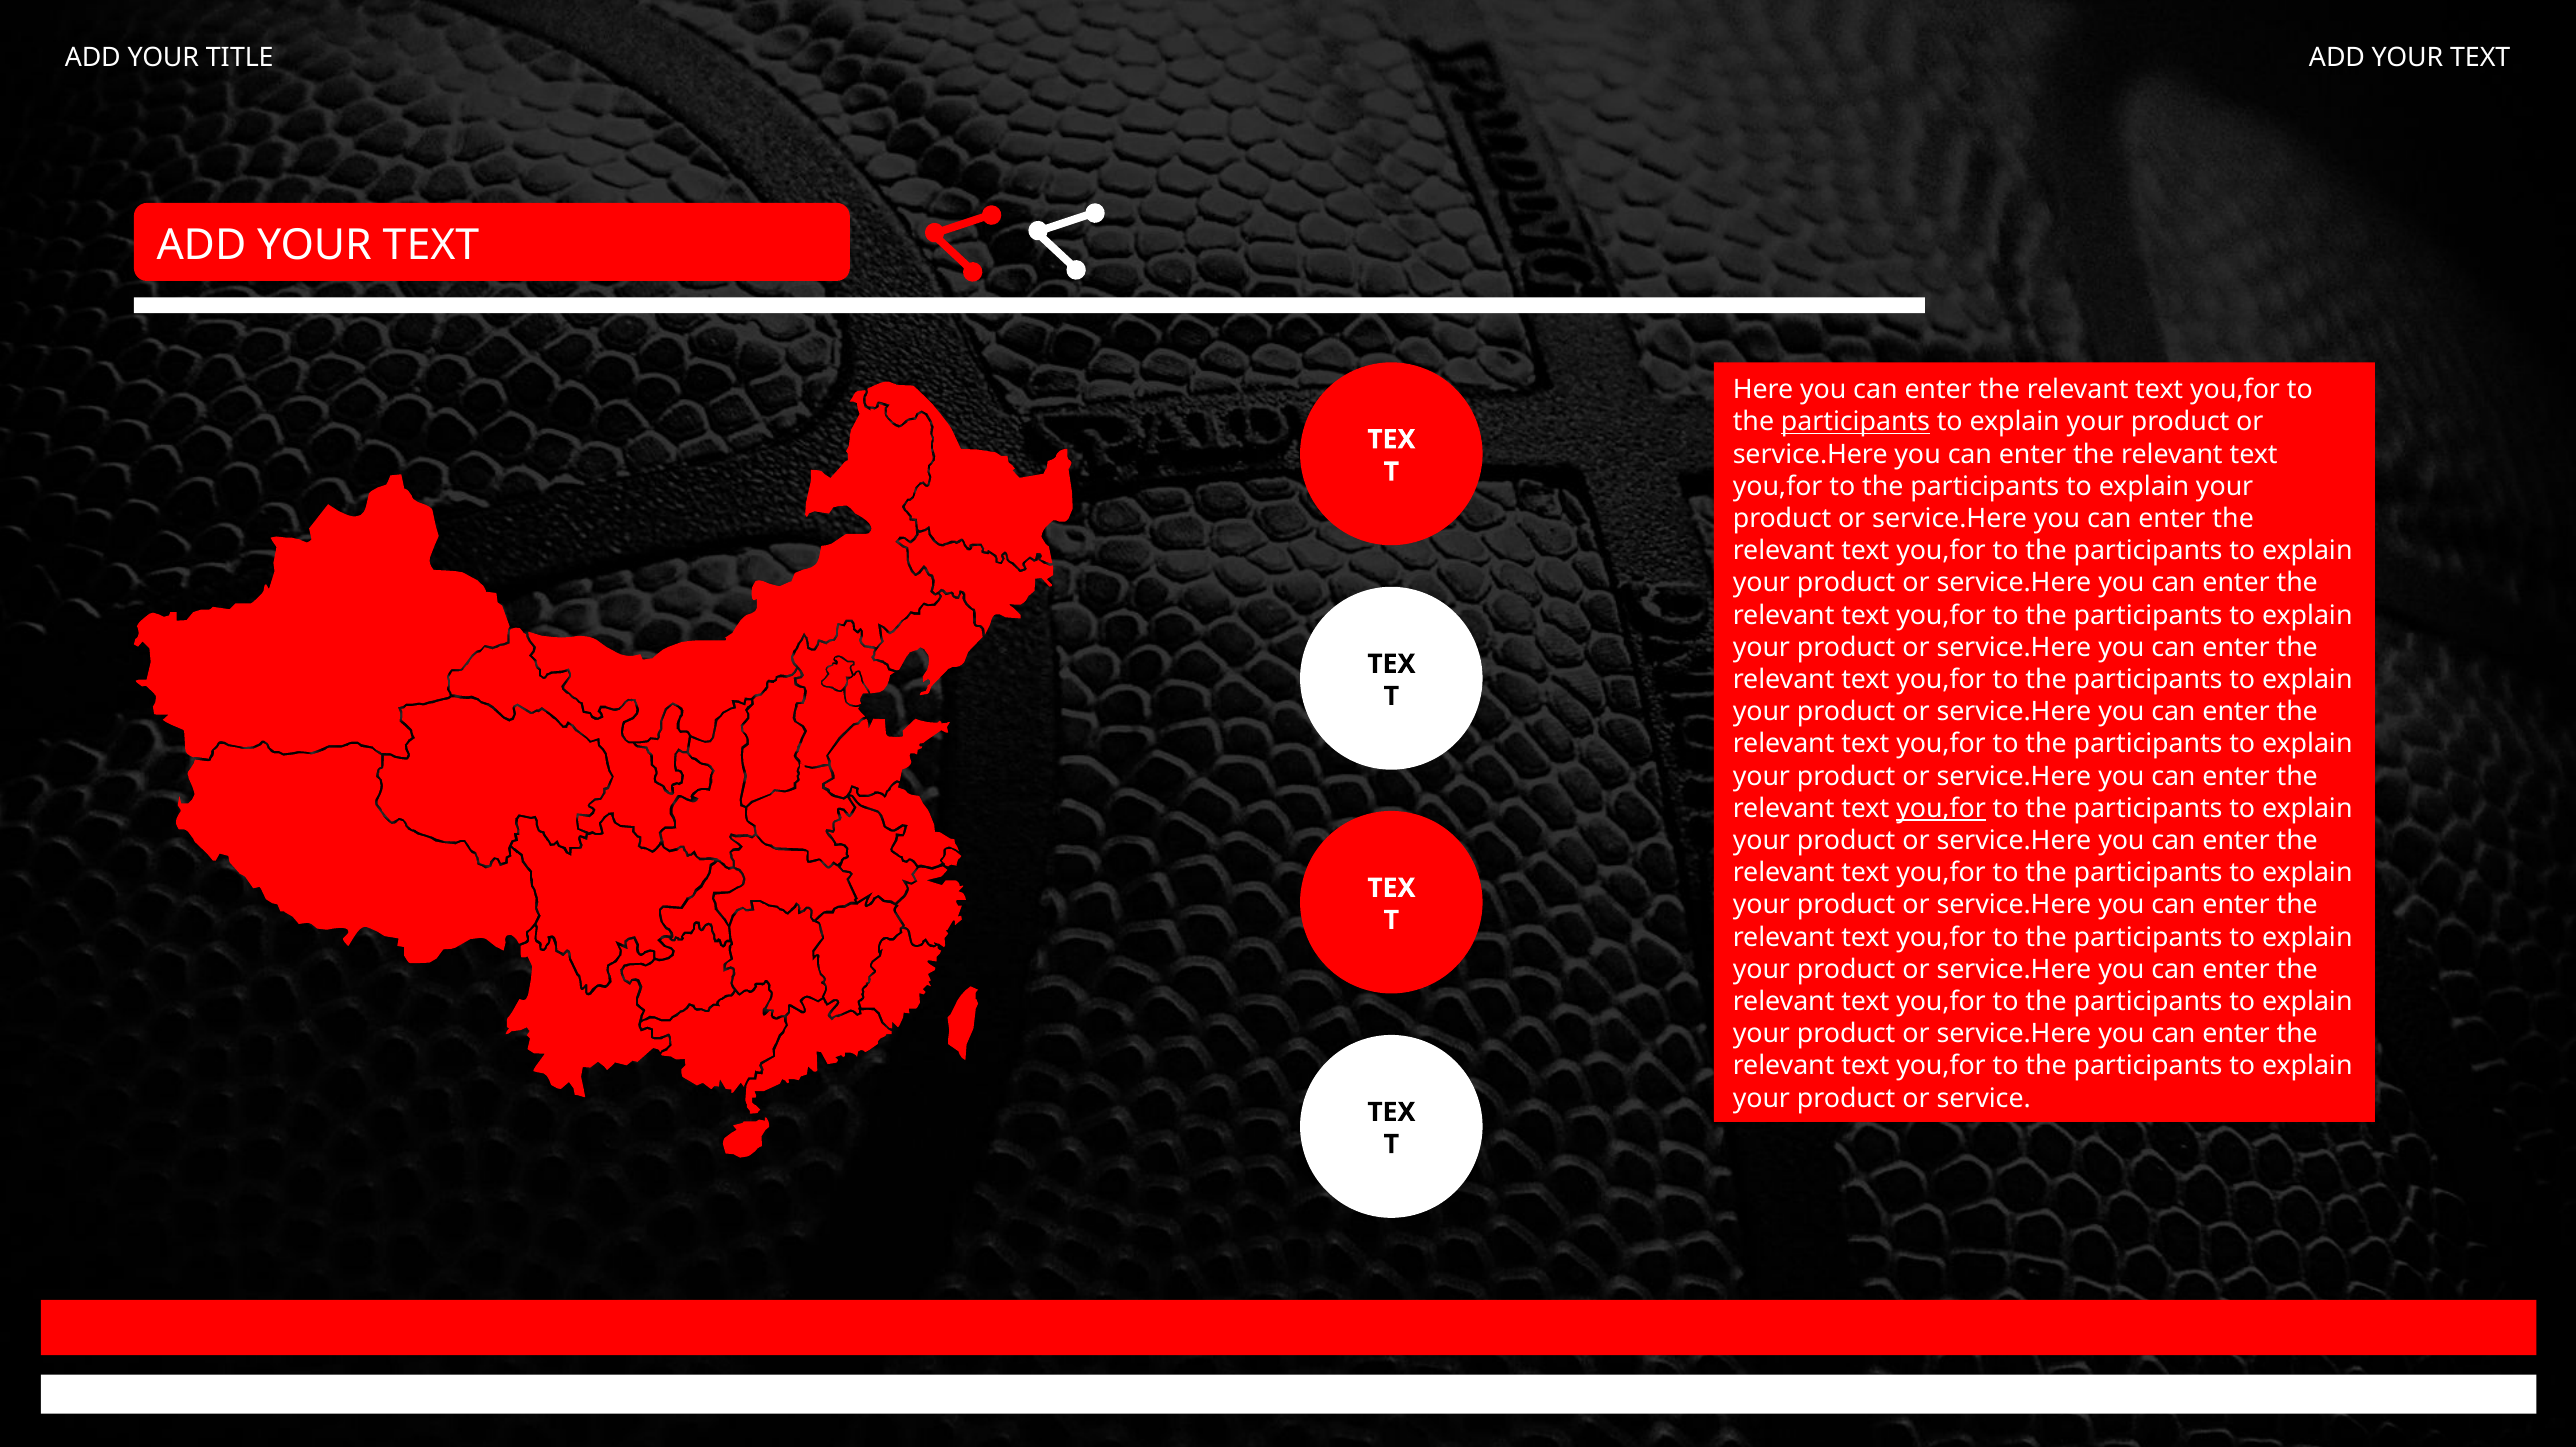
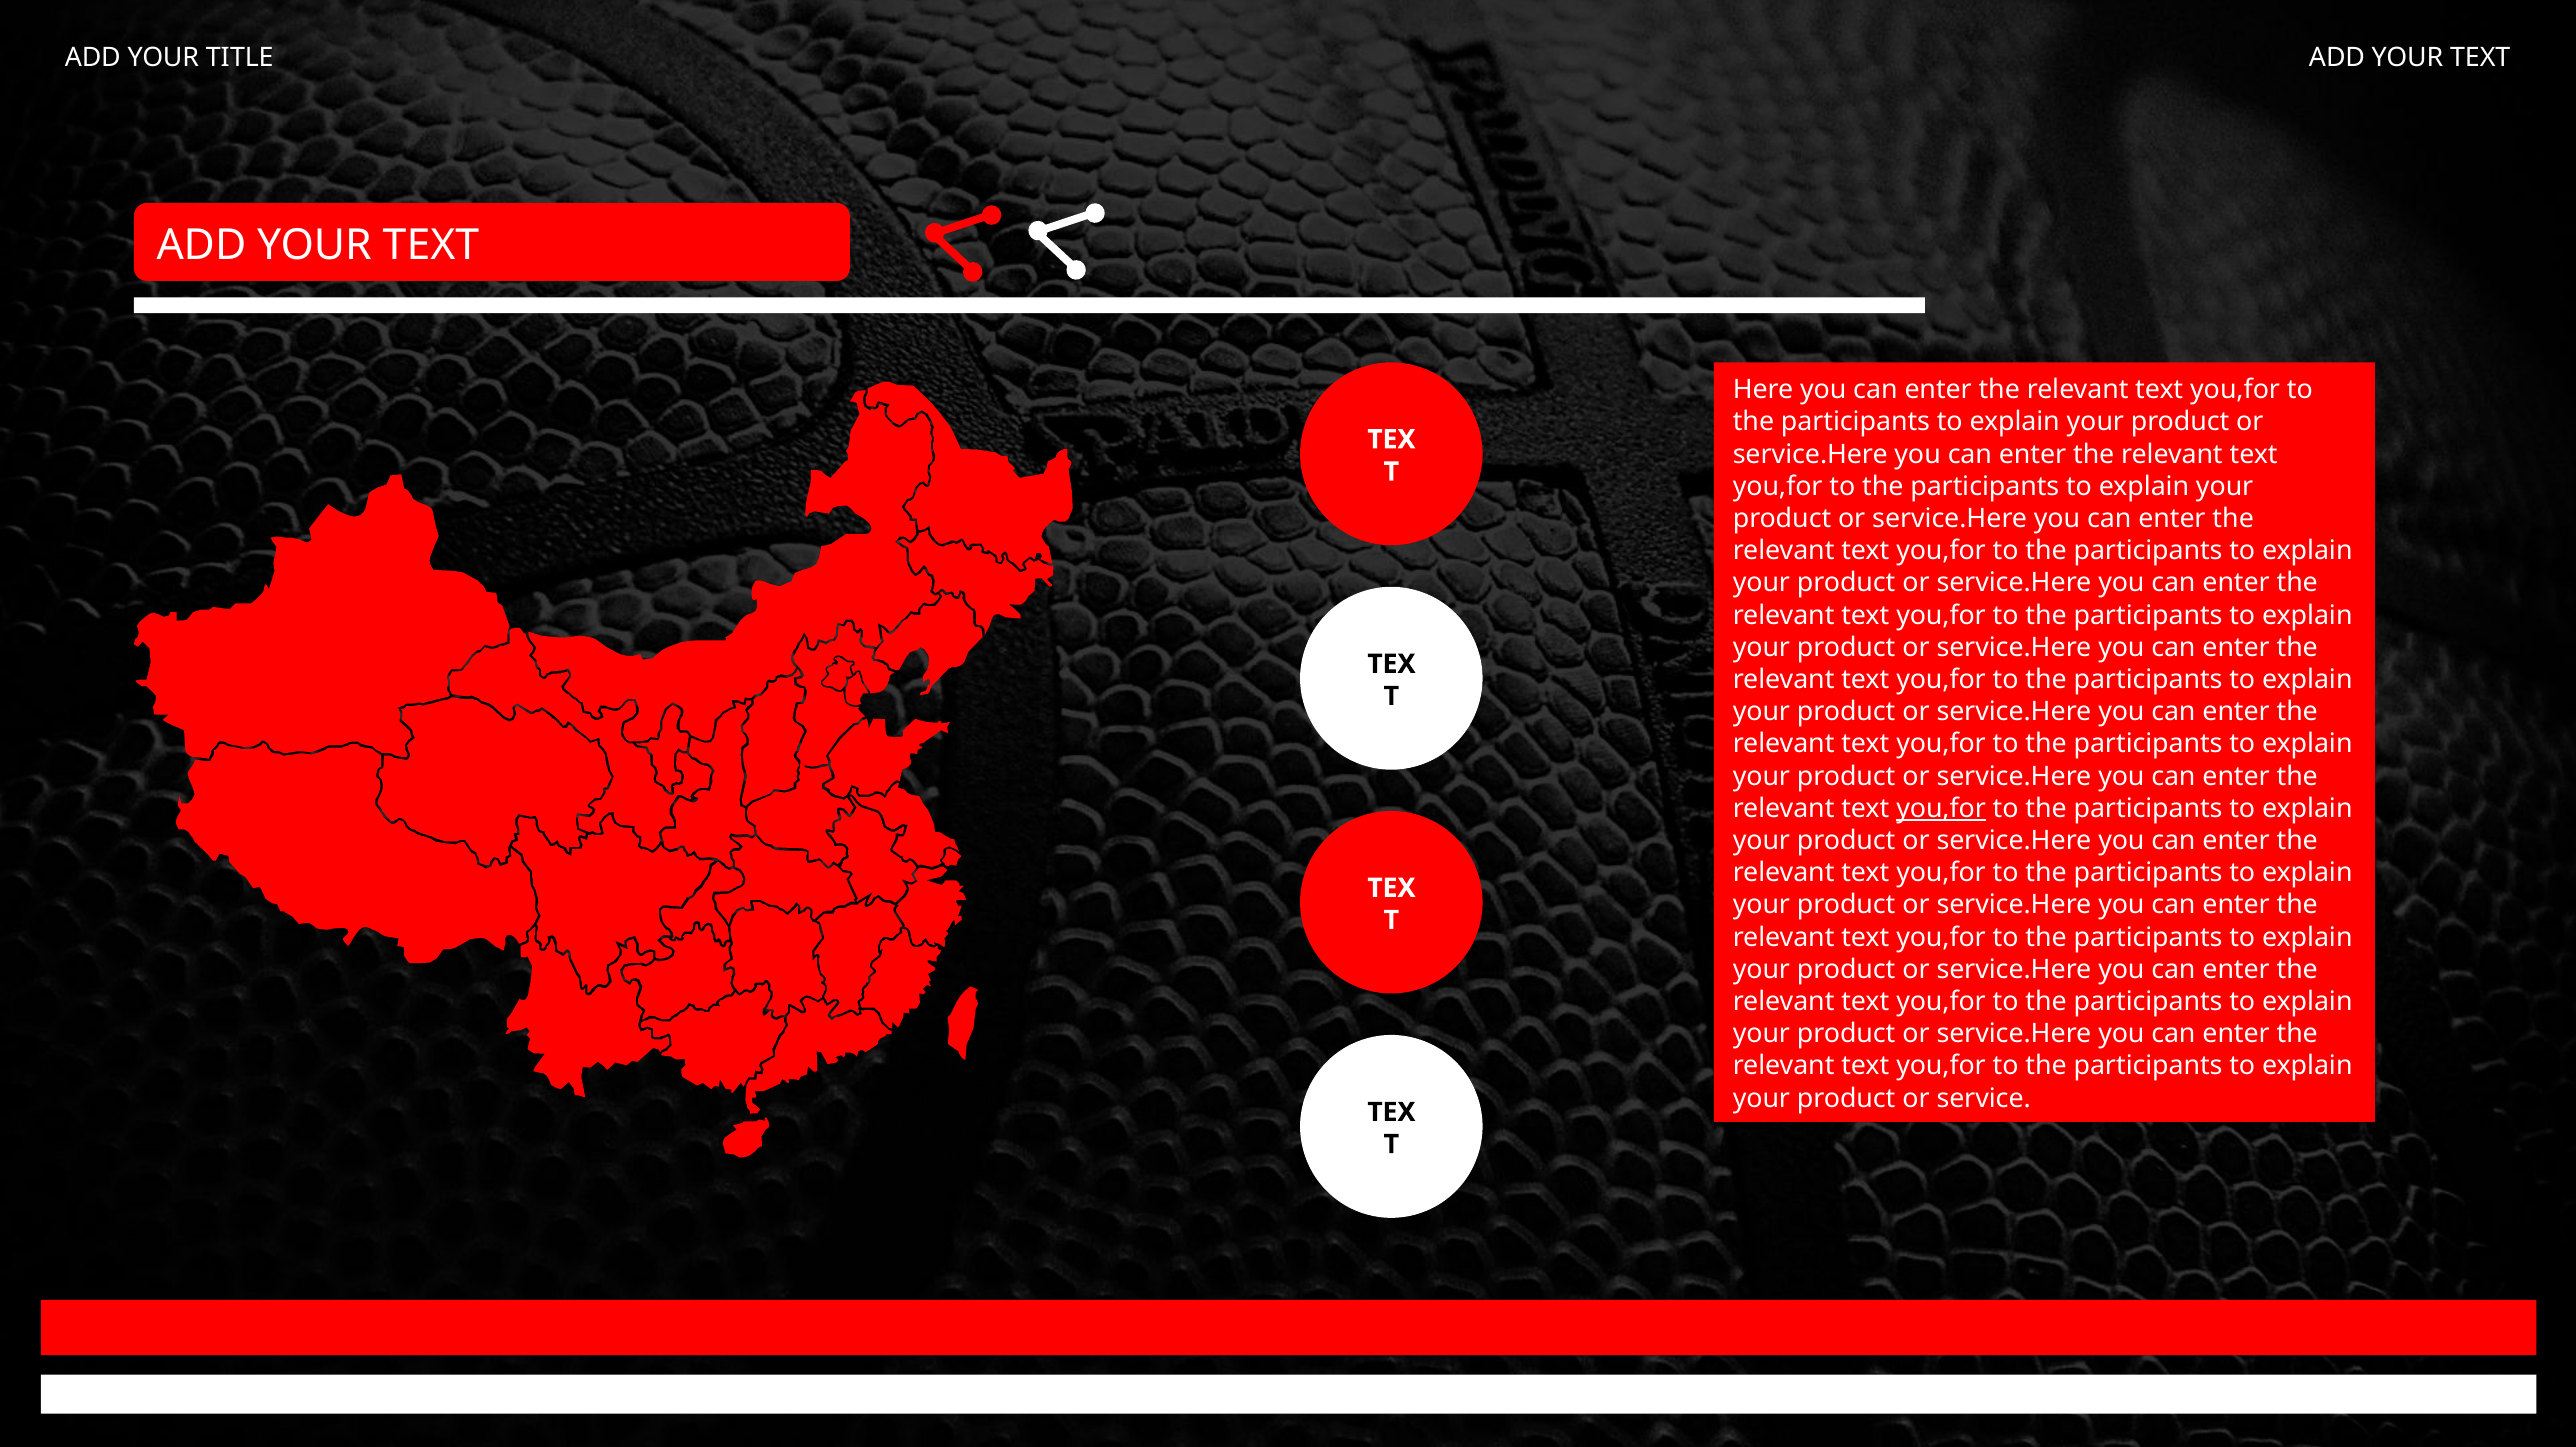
participants underline: present -> none (1855, 422)
